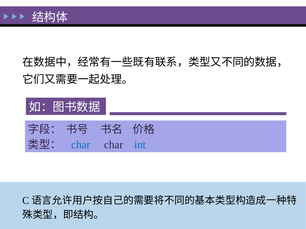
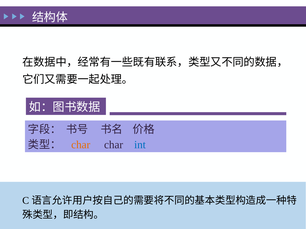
char colour: blue -> orange (81, 145)
